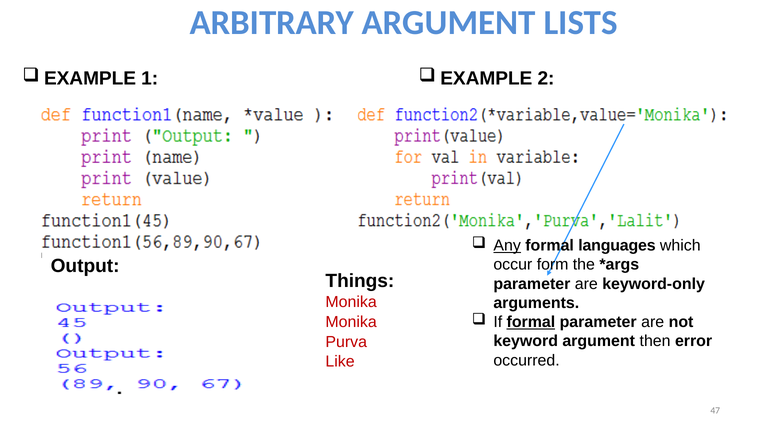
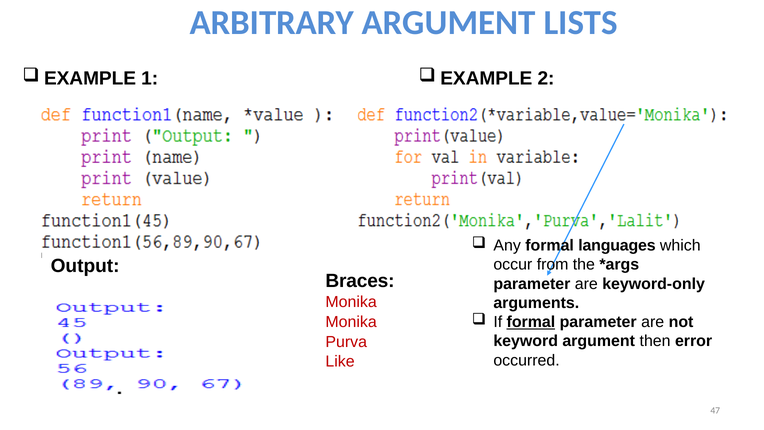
Any underline: present -> none (507, 245)
form: form -> from (553, 265)
Things: Things -> Braces (360, 281)
